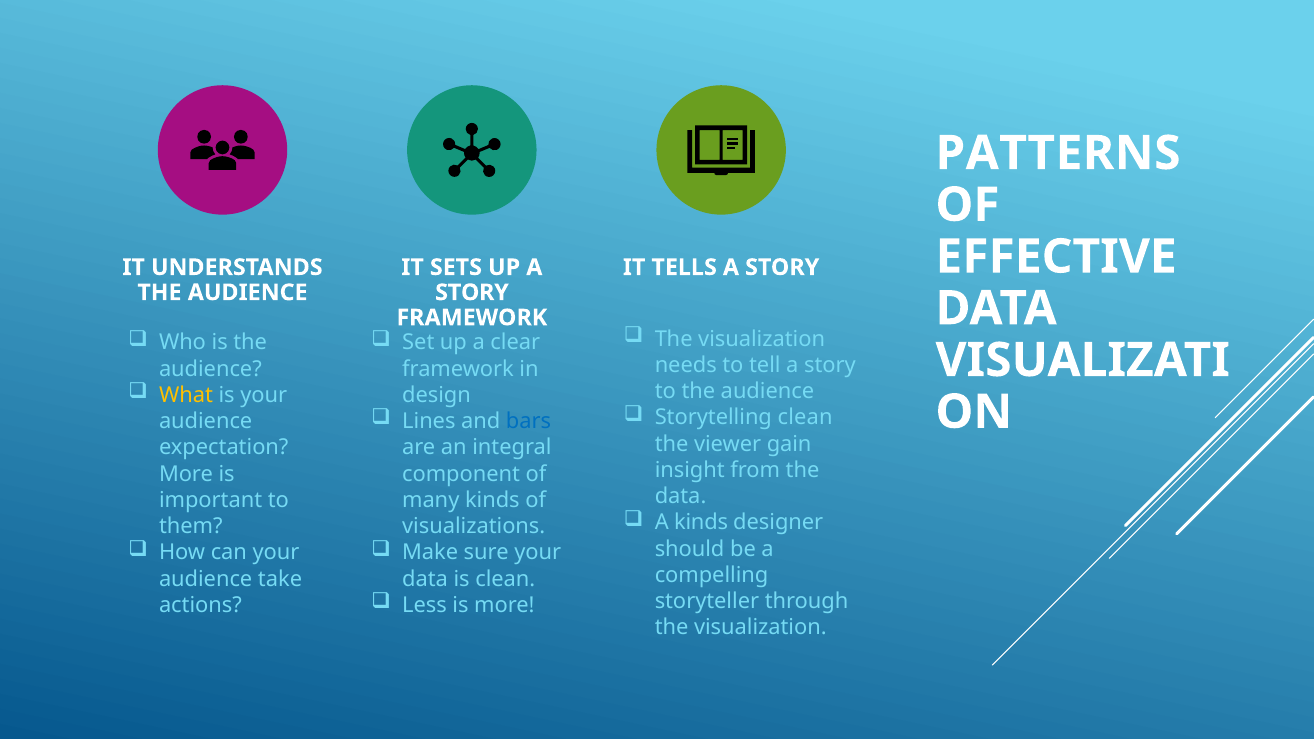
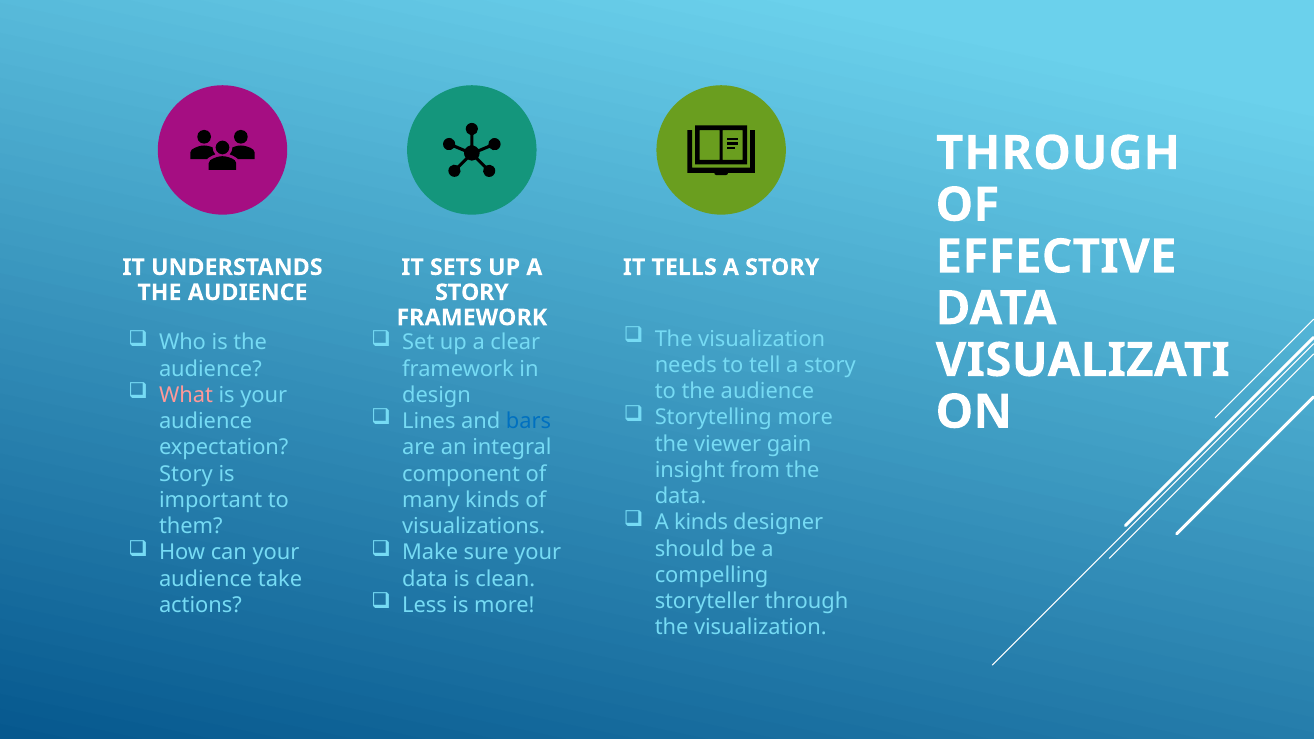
PATTERNS: PATTERNS -> THROUGH (1058, 153)
What colour: yellow -> pink (186, 395)
Storytelling clean: clean -> more (805, 418)
More: More -> Story (186, 474)
